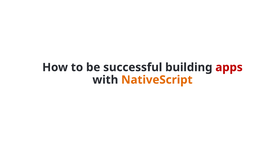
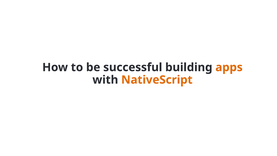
apps colour: red -> orange (229, 67)
